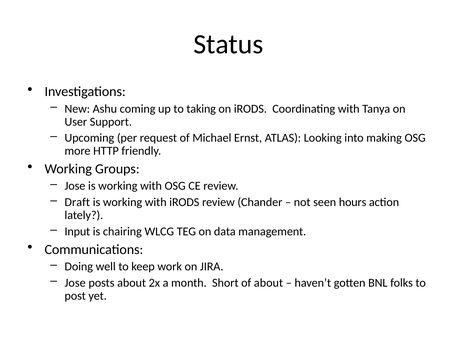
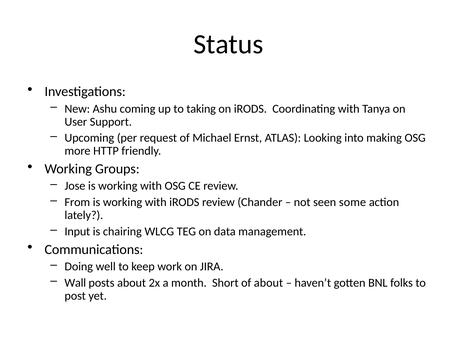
Draft: Draft -> From (77, 202)
hours: hours -> some (352, 202)
Jose: Jose -> Wall (75, 283)
